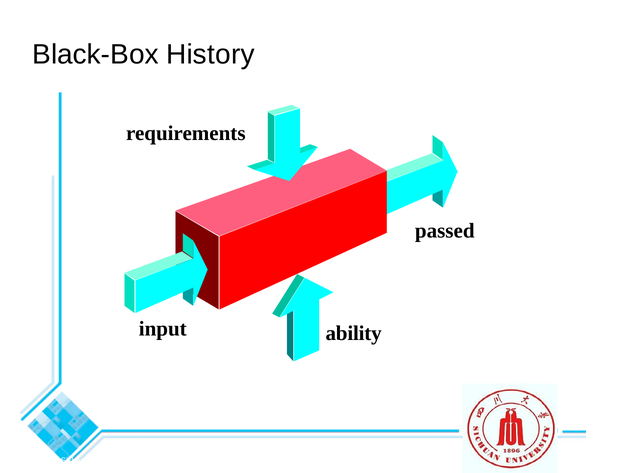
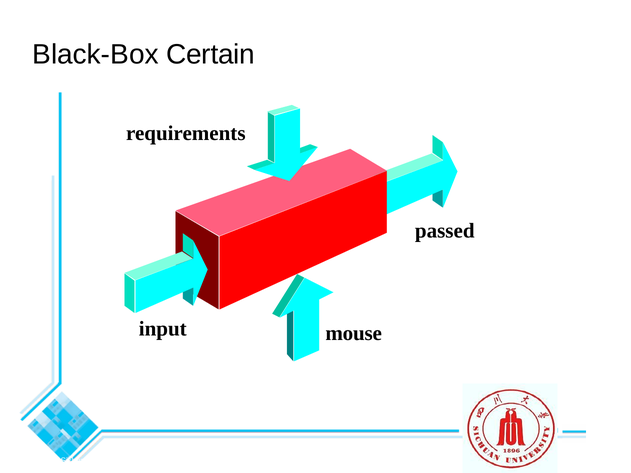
History: History -> Certain (211, 54)
ability: ability -> mouse (354, 333)
